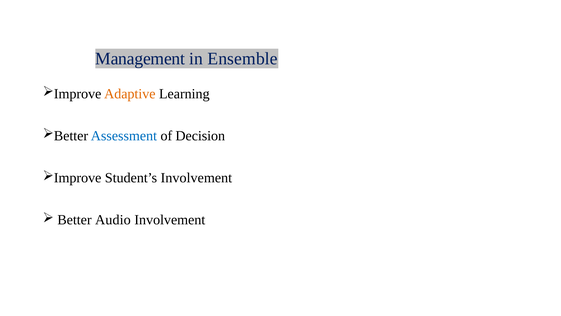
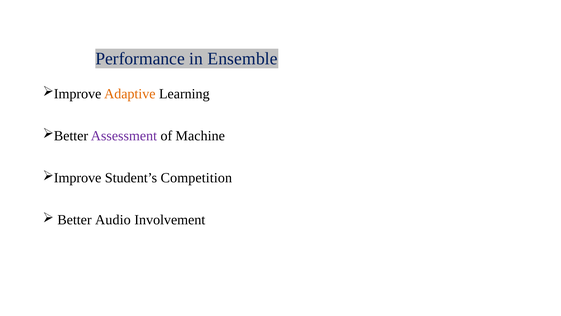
Management: Management -> Performance (140, 59)
Assessment colour: blue -> purple (124, 136)
Decision: Decision -> Machine (200, 136)
Student’s Involvement: Involvement -> Competition (196, 178)
